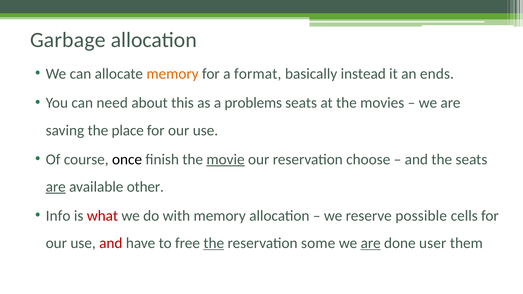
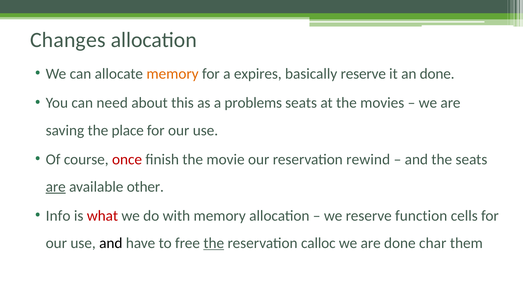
Garbage: Garbage -> Changes (68, 40)
format: format -> expires (258, 74)
basically instead: instead -> reserve (363, 74)
an ends: ends -> done (437, 74)
once colour: black -> red (127, 159)
movie underline: present -> none (226, 159)
choose: choose -> rewind (368, 159)
possible: possible -> function (421, 216)
and colour: red -> black (111, 243)
some: some -> calloc (318, 243)
are underline: present -> none (371, 243)
user: user -> char (433, 243)
